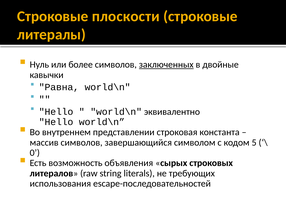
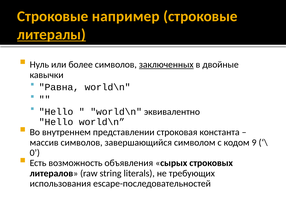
плоскости: плоскости -> например (126, 16)
литералы underline: none -> present (51, 35)
5: 5 -> 9 (254, 143)
